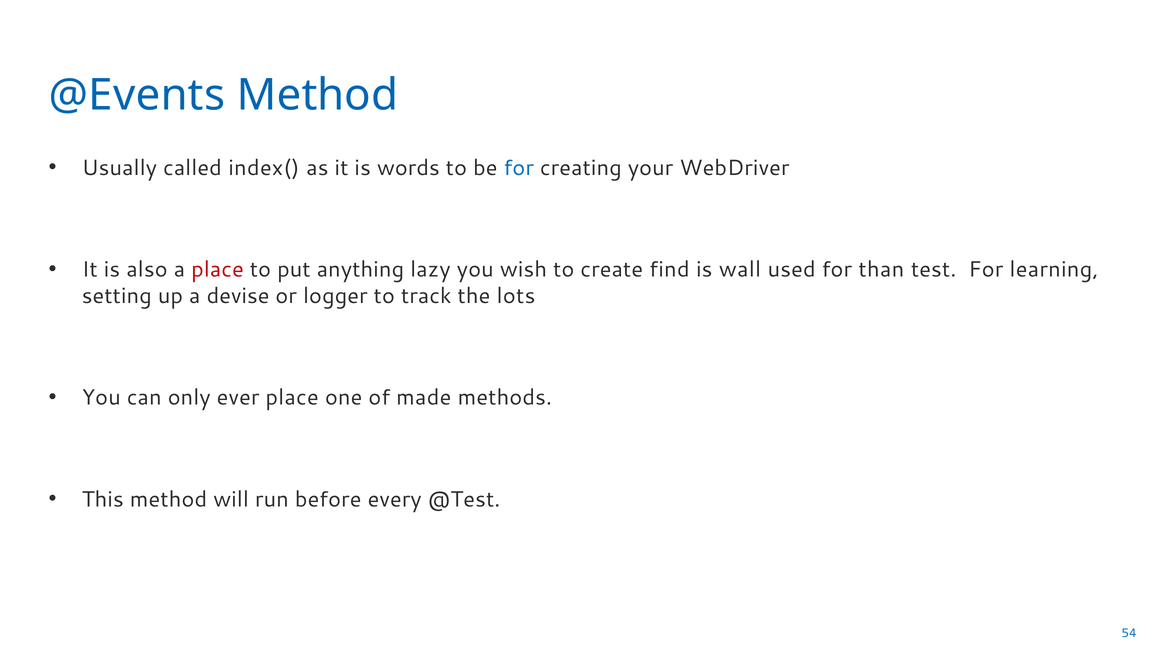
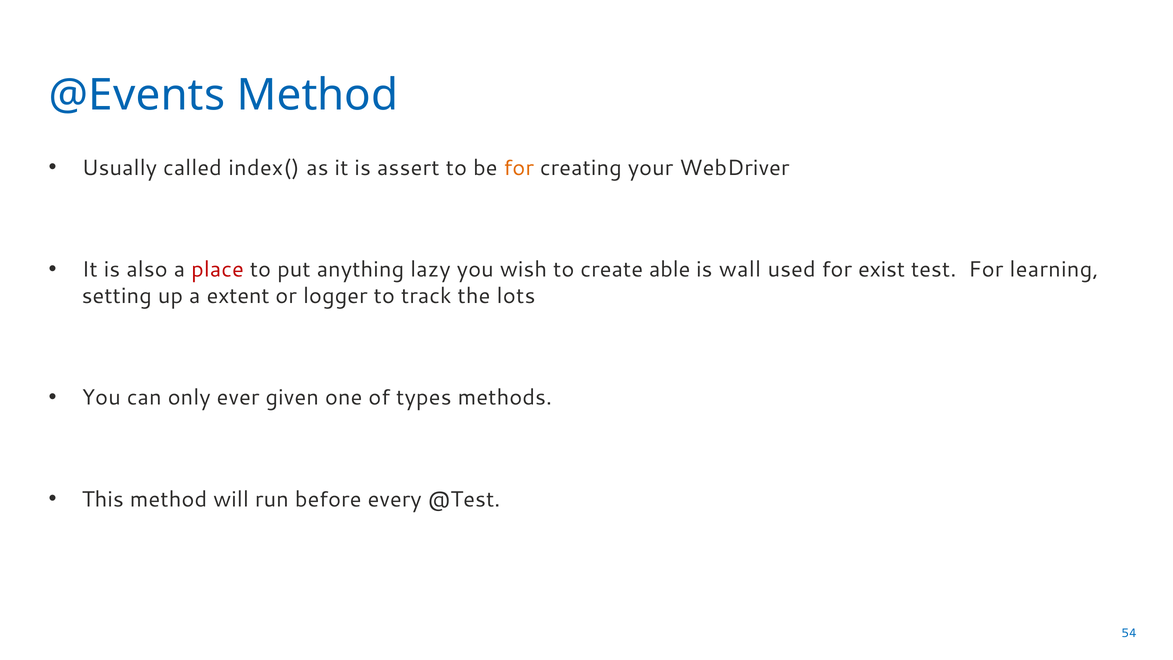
words: words -> assert (408, 168)
for colour: blue -> orange (519, 168)
find: find -> able (670, 269)
than: than -> exist (882, 269)
devise: devise -> extent (238, 296)
ever place: place -> given (292, 398)
made: made -> types (424, 398)
